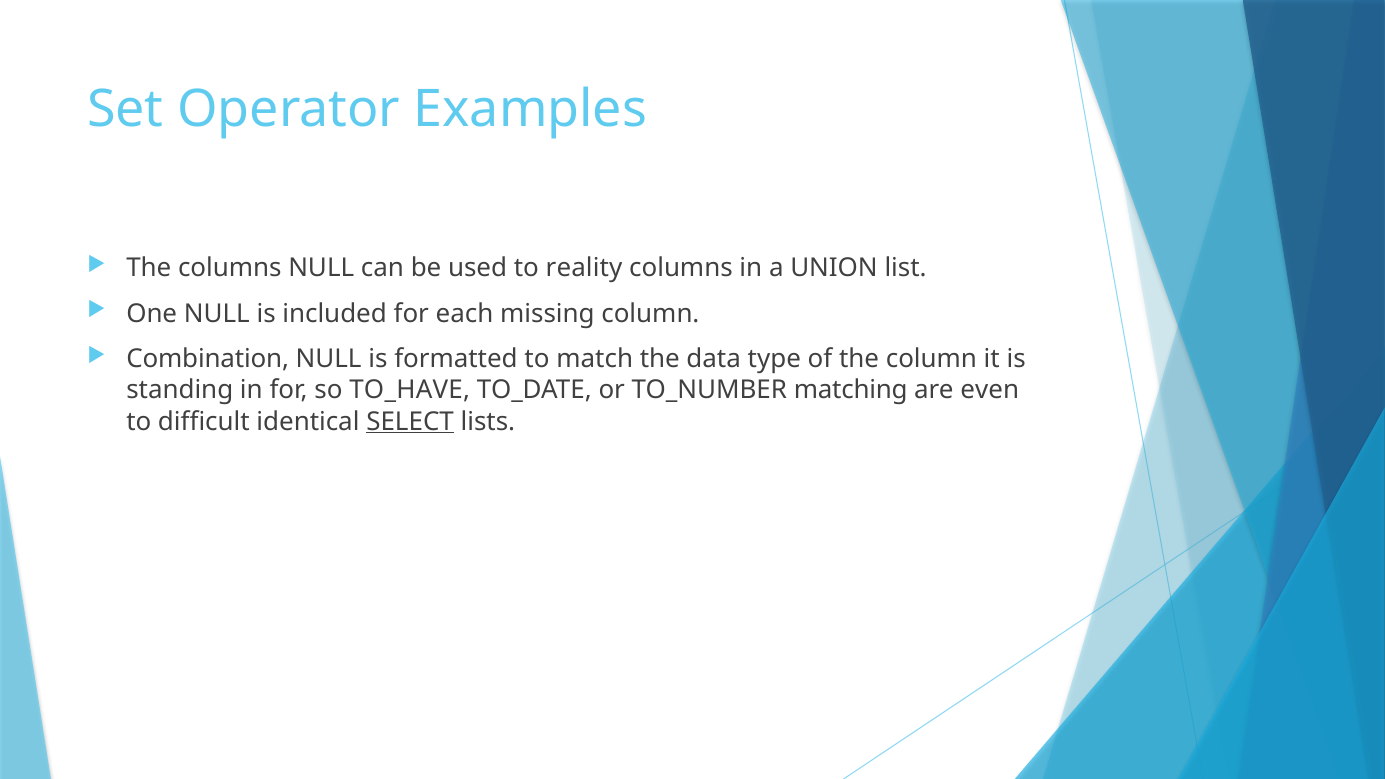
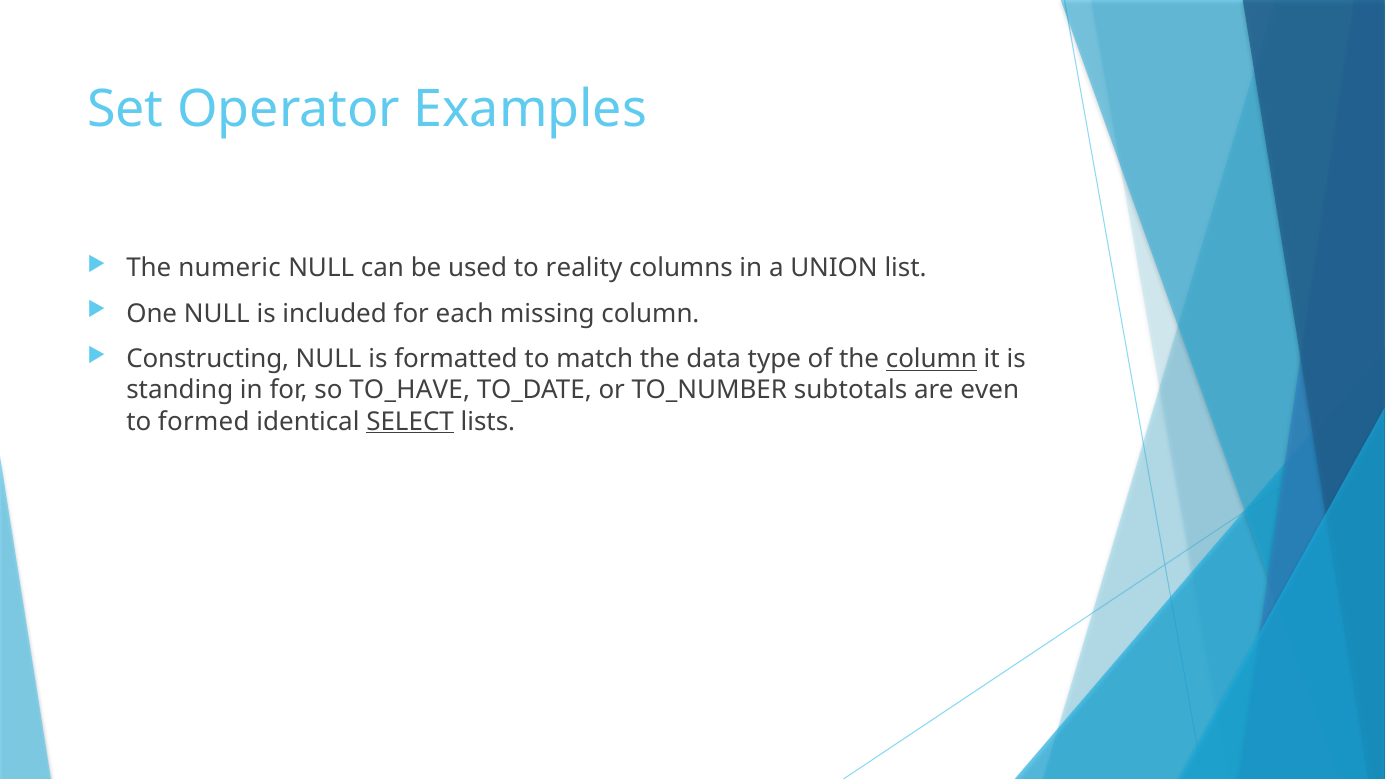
The columns: columns -> numeric (230, 268)
Combination: Combination -> Constructing (208, 359)
column underline: none -> present (931, 359)
matching: matching -> subtotals (851, 390)
difficult: difficult -> formed (204, 422)
